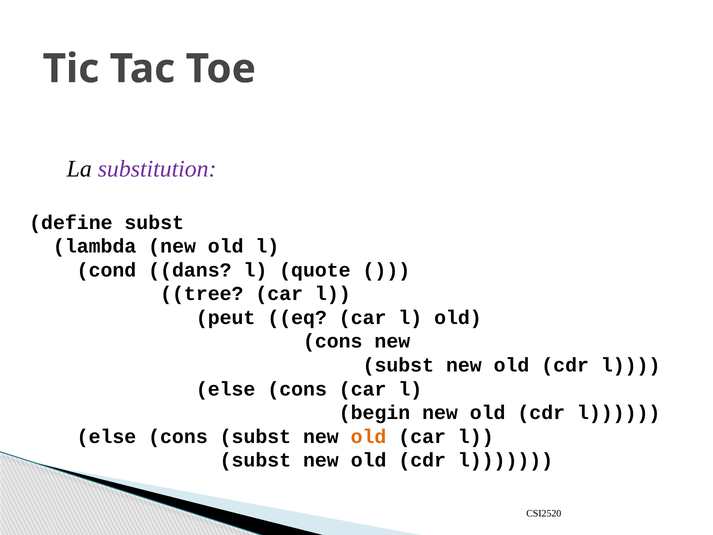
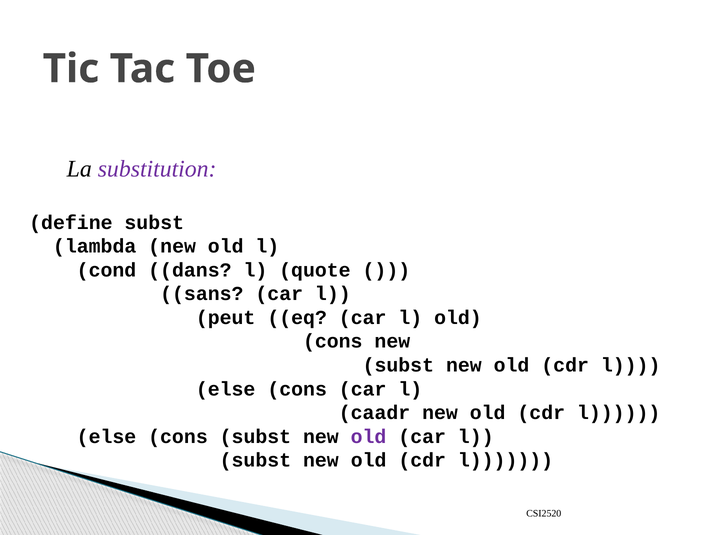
tree: tree -> sans (202, 294)
begin: begin -> caadr (375, 413)
old colour: orange -> purple (368, 436)
